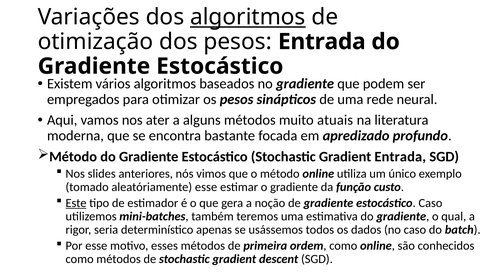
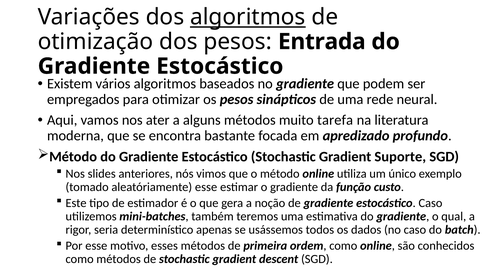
atuais: atuais -> tarefa (335, 120)
Gradient Entrada: Entrada -> Suporte (400, 156)
Este underline: present -> none (76, 203)
